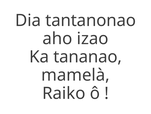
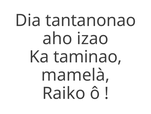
tananao: tananao -> taminao (88, 57)
